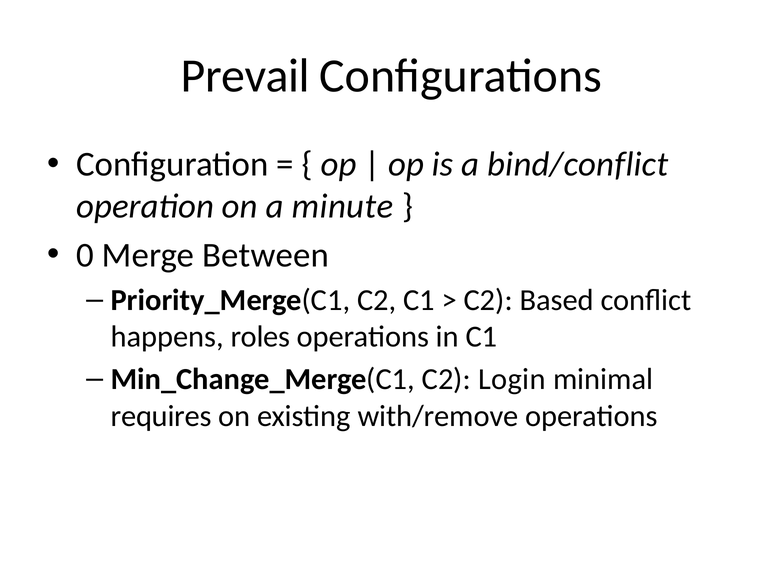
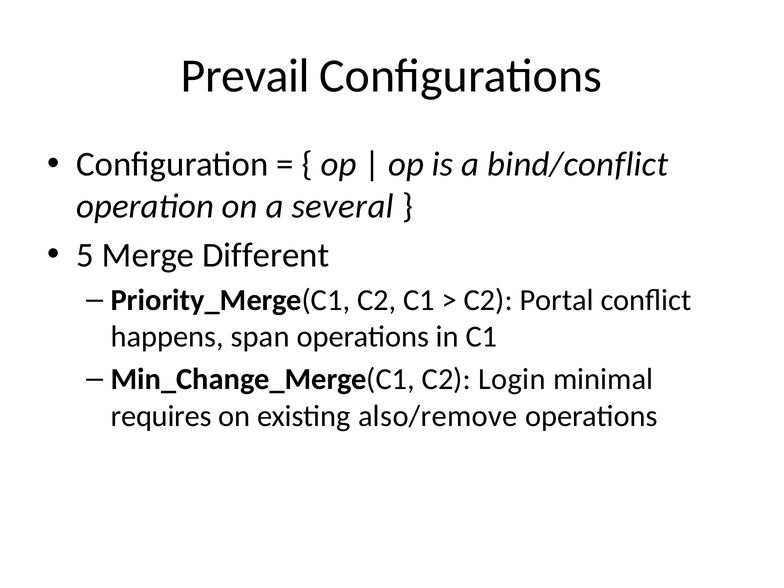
minute: minute -> several (343, 206)
0: 0 -> 5 (85, 255)
Between: Between -> Different (266, 255)
Based: Based -> Portal (557, 300)
roles: roles -> span (260, 337)
with/remove: with/remove -> also/remove (438, 416)
